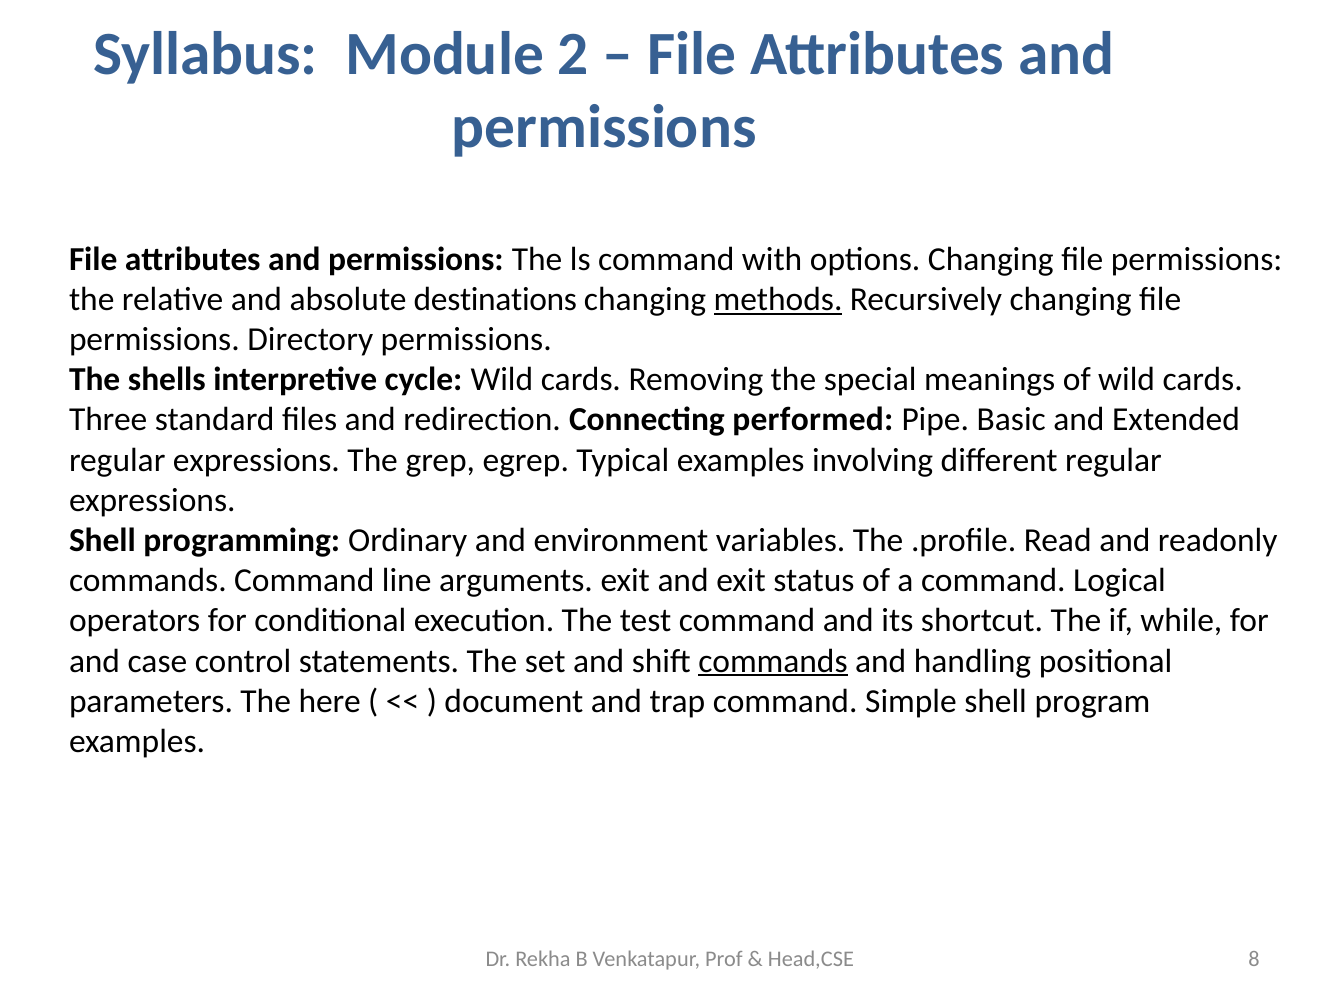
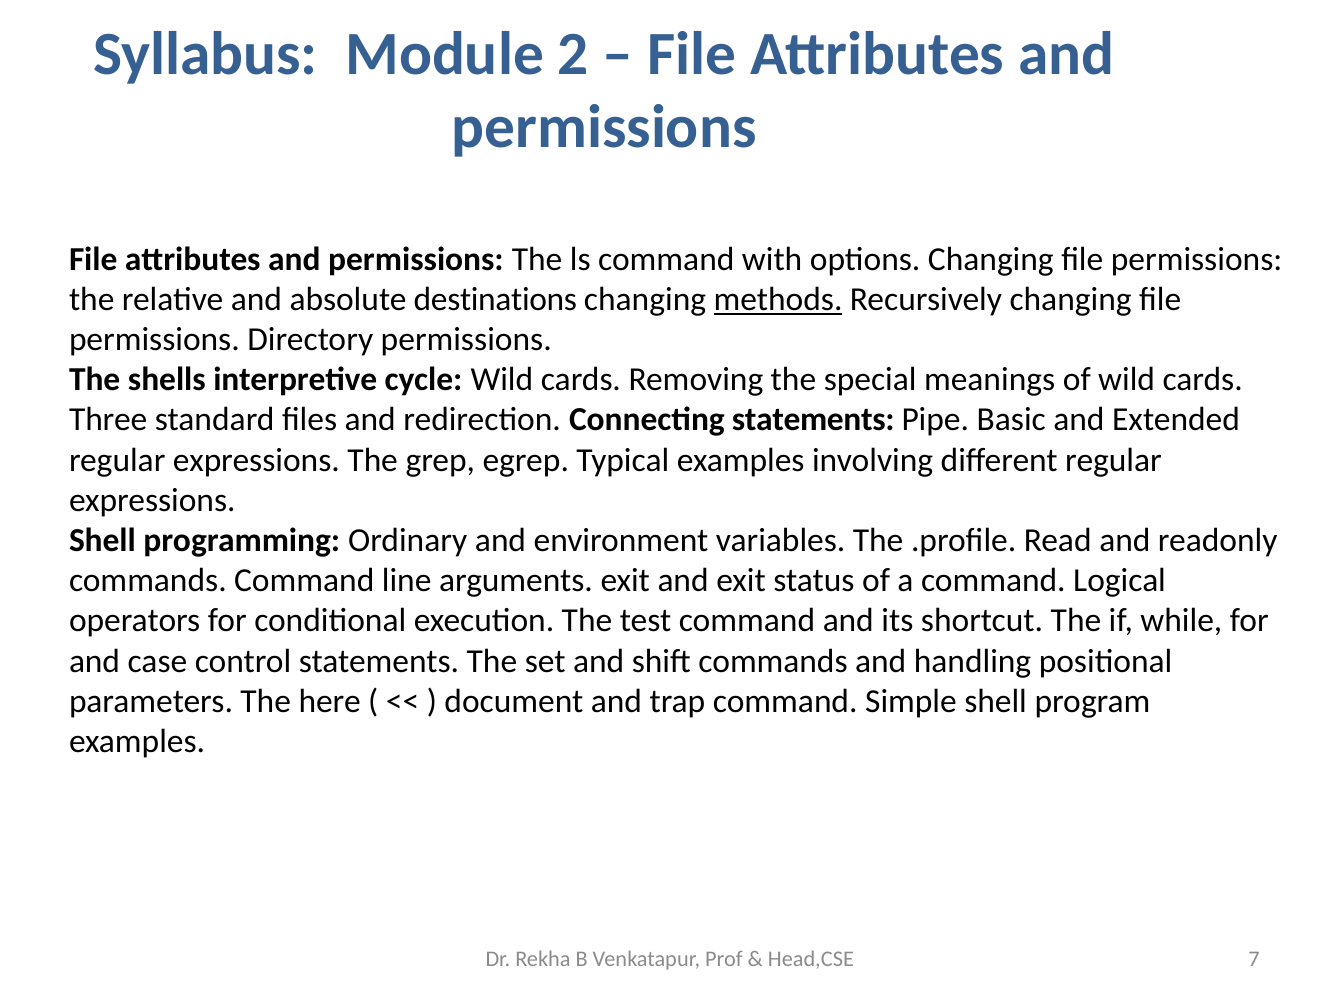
Connecting performed: performed -> statements (813, 420)
commands underline: present -> none (773, 661)
8: 8 -> 7 (1254, 960)
